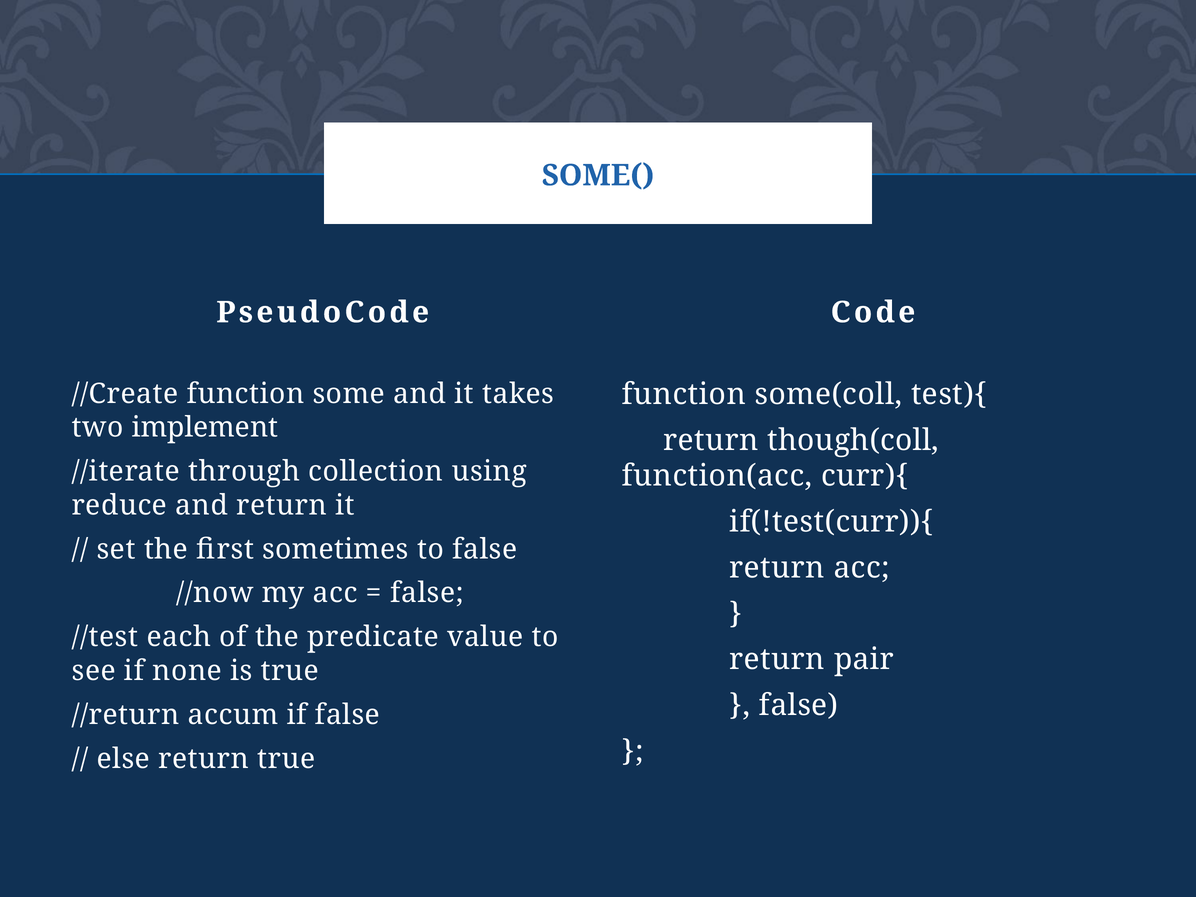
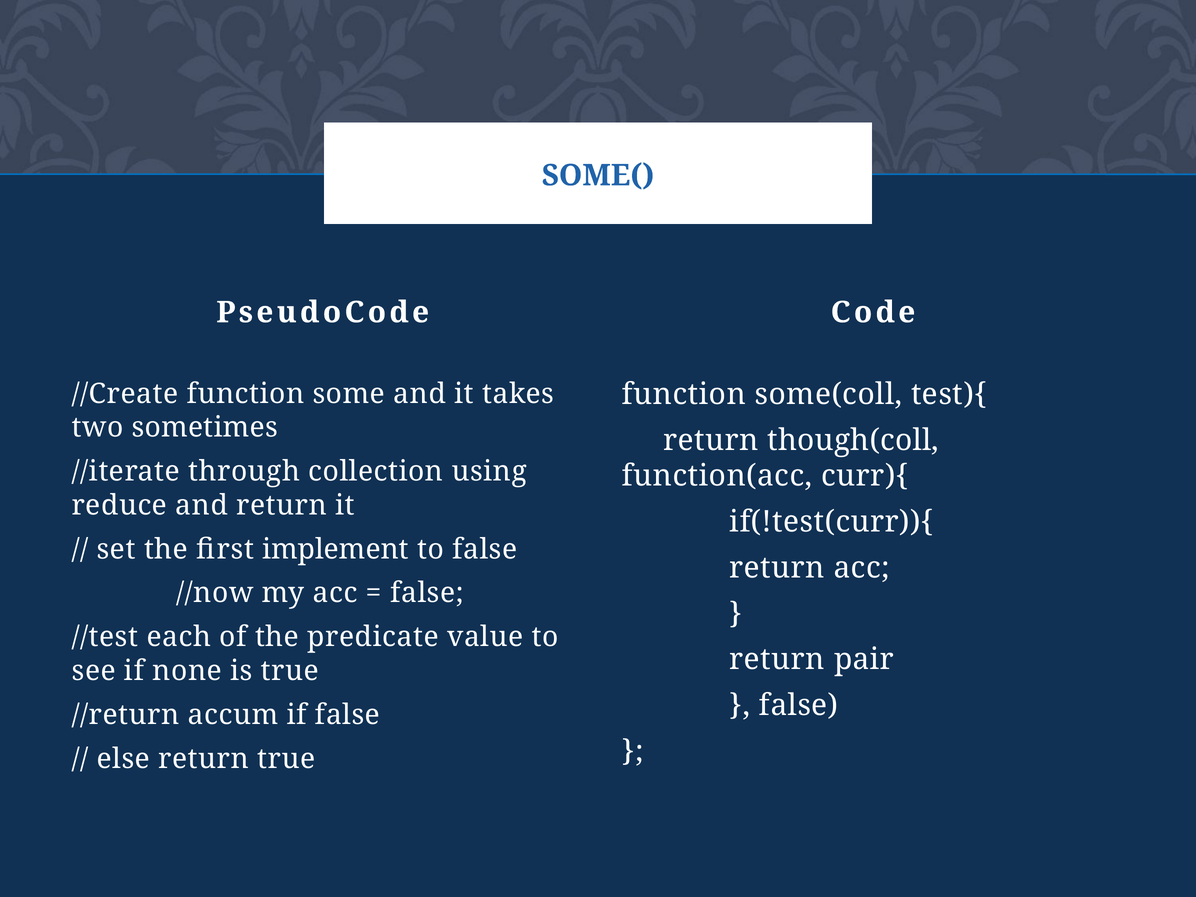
implement: implement -> sometimes (205, 428)
sometimes: sometimes -> implement (336, 549)
